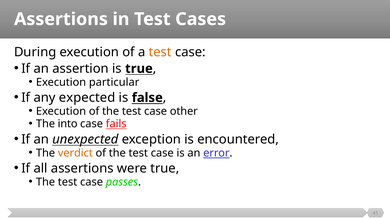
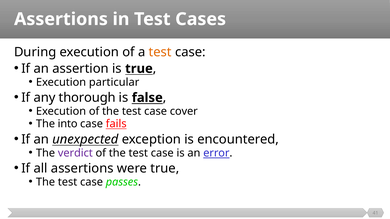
expected: expected -> thorough (87, 98)
other: other -> cover (184, 111)
verdict colour: orange -> purple (75, 153)
